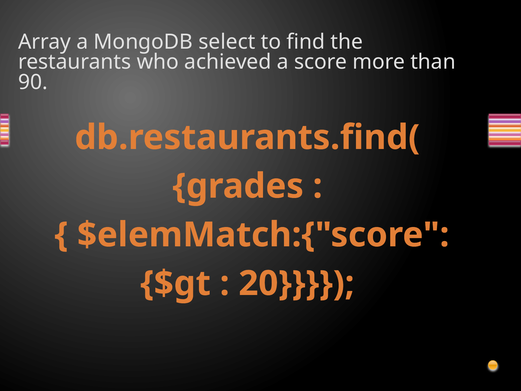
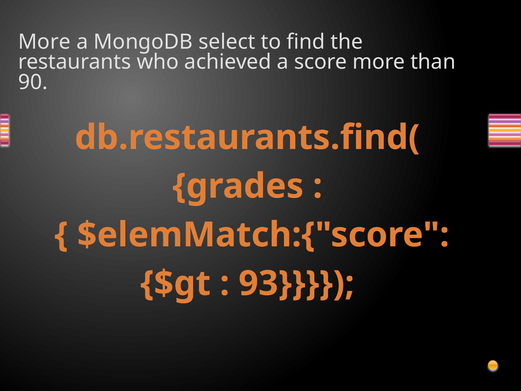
Array: Array -> More (44, 42)
20: 20 -> 93 (297, 283)
